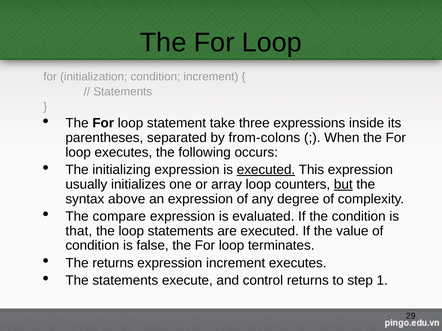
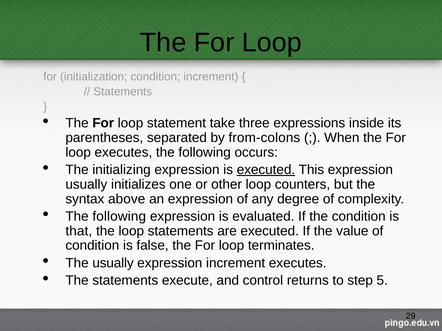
array: array -> other (227, 185)
but underline: present -> none (343, 185)
compare: compare -> following (119, 217)
The returns: returns -> usually (113, 263)
1: 1 -> 5 (382, 281)
